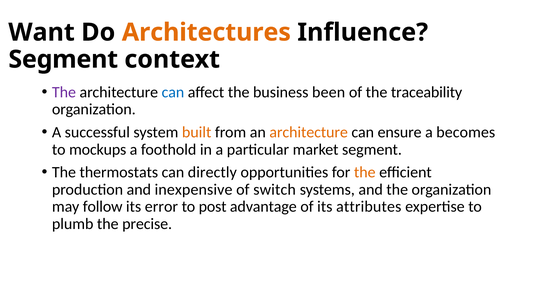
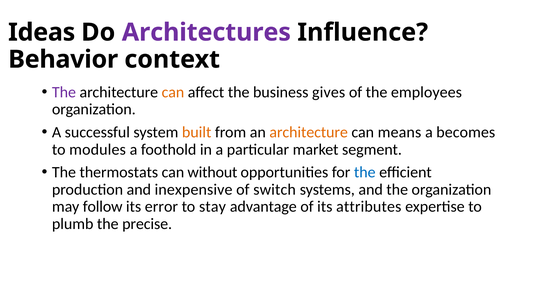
Want: Want -> Ideas (42, 32)
Architectures colour: orange -> purple (206, 32)
Segment: Segment -> Behavior (63, 60)
can colour: blue -> orange (173, 92)
been: been -> gives (329, 92)
traceability: traceability -> employees (426, 92)
ensure: ensure -> means (399, 133)
mockups: mockups -> modules (98, 150)
directly: directly -> without (212, 173)
the colour: orange -> blue (365, 173)
post: post -> stay (212, 207)
